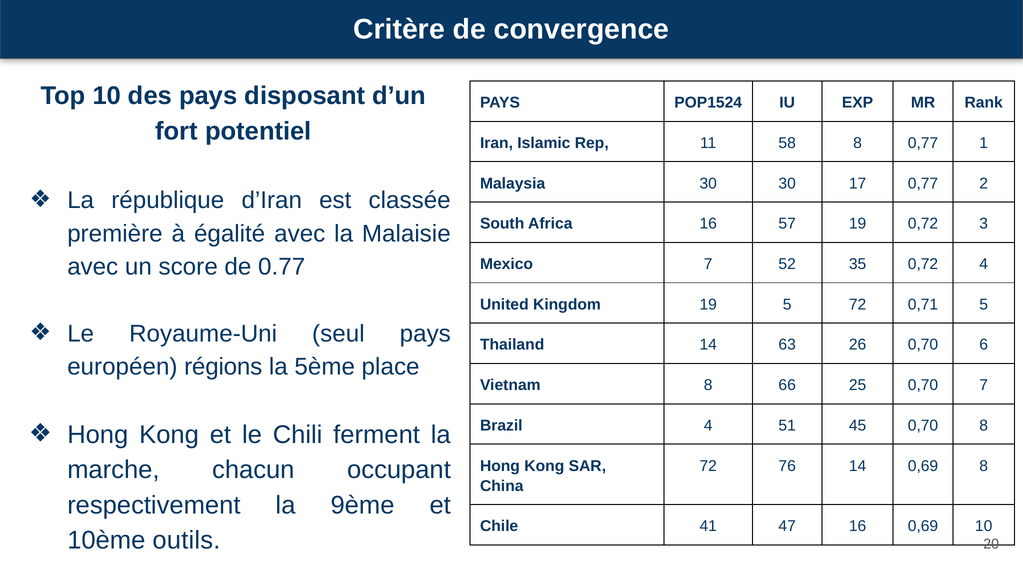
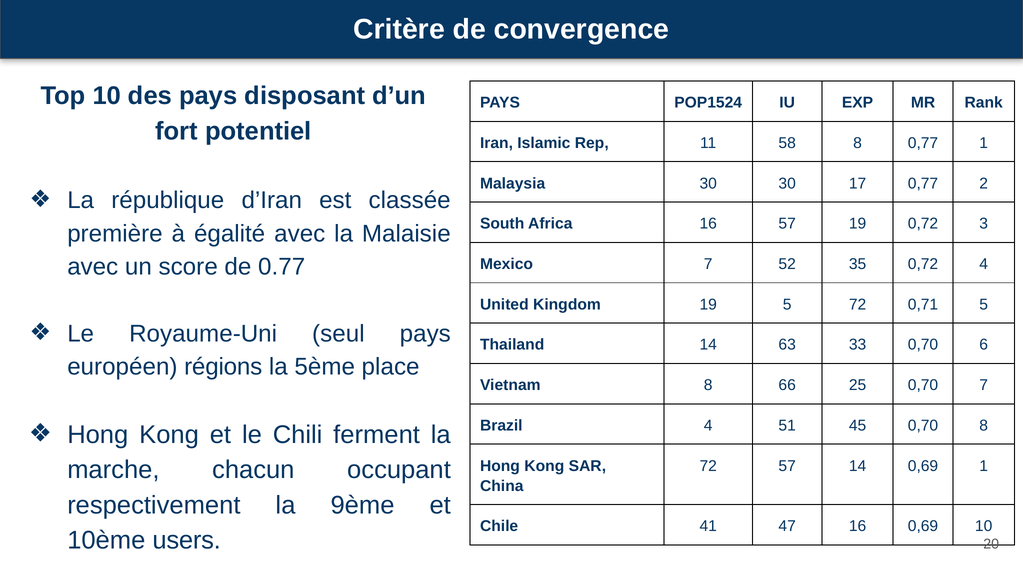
26: 26 -> 33 (858, 345)
72 76: 76 -> 57 (787, 466)
0,69 8: 8 -> 1 (984, 466)
outils: outils -> users (187, 541)
